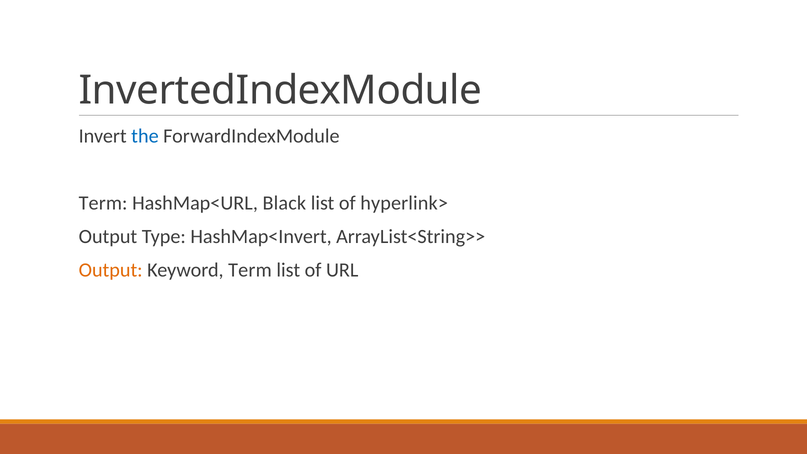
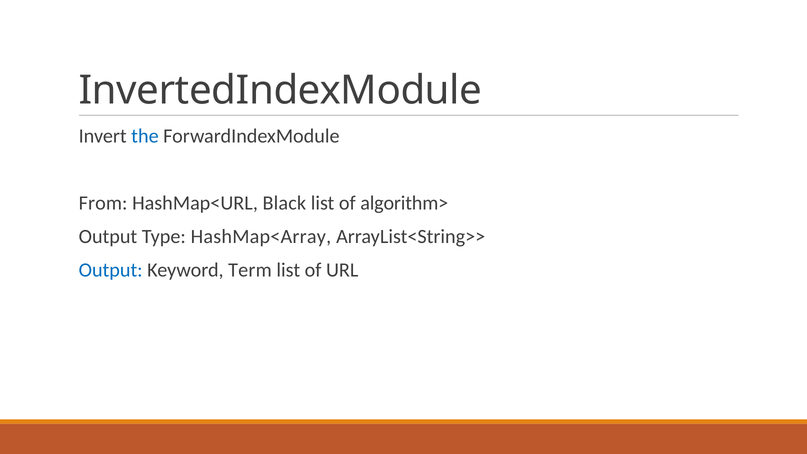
Term: Term -> From (103, 203)
hyperlink>: hyperlink> -> algorithm> (404, 203)
HashMap<Invert: HashMap<Invert -> HashMap<Array (261, 237)
Output colour: orange -> blue (111, 270)
